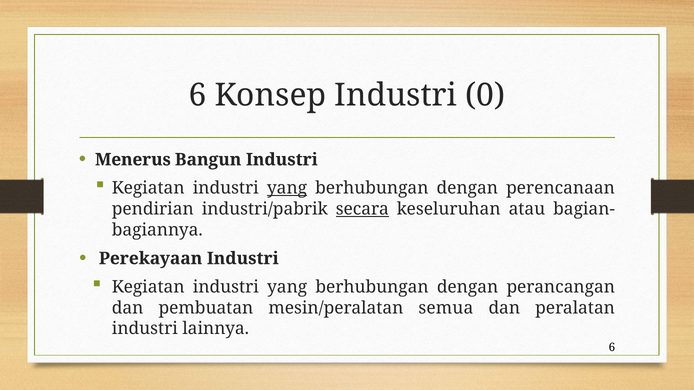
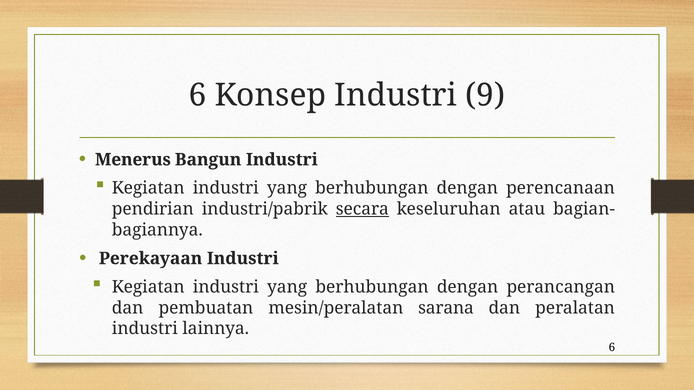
0: 0 -> 9 (485, 95)
yang underline: present -> none (287, 188)
semua: semua -> sarana (446, 308)
